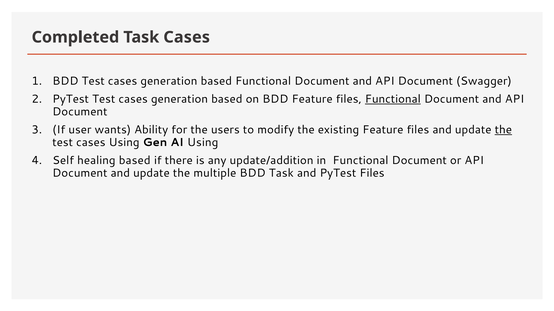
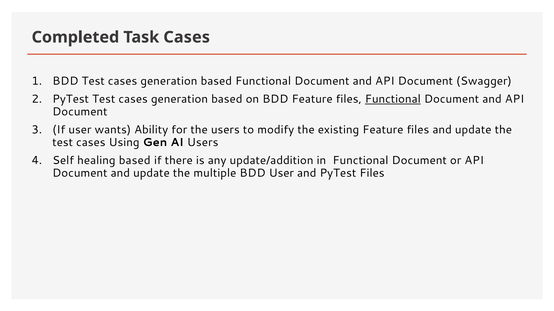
the underline: present -> none (503, 130)
AI Using: Using -> Users (203, 143)
BDD Task: Task -> User (281, 173)
